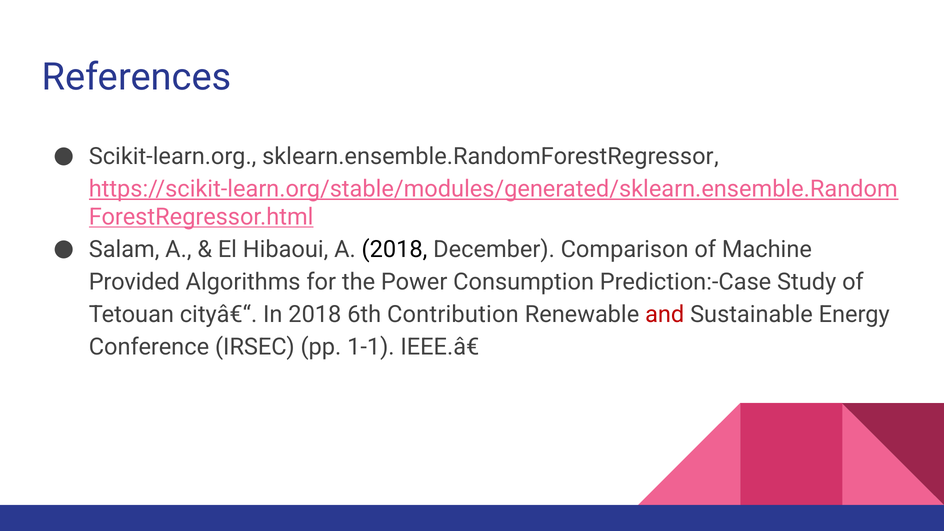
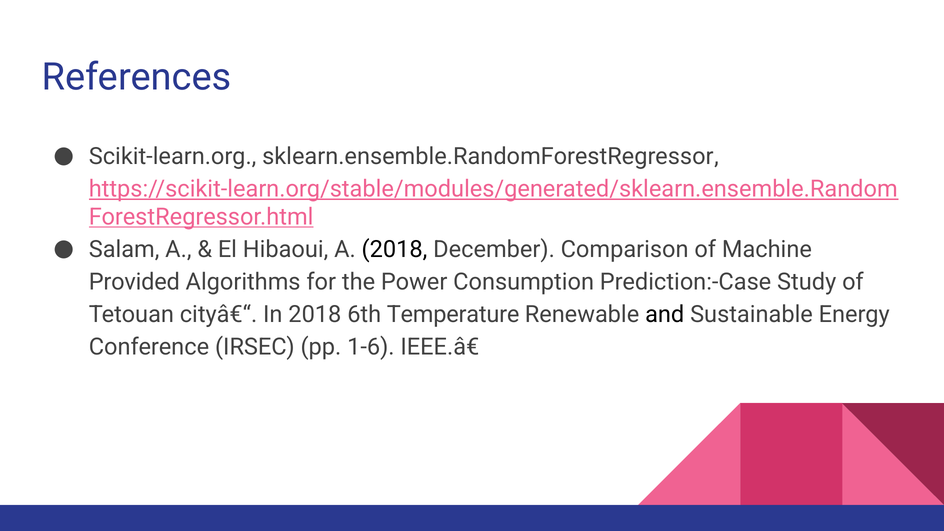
Contribution: Contribution -> Temperature (453, 315)
and colour: red -> black (665, 315)
1-1: 1-1 -> 1-6 (371, 347)
